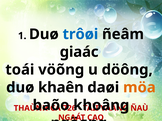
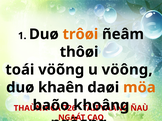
trôøi colour: blue -> orange (80, 34)
giaác: giaác -> thôøi (79, 52)
döông: döông -> vöông (127, 70)
